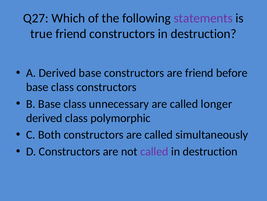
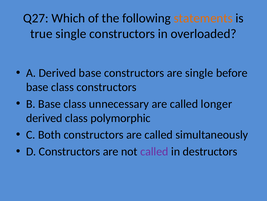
statements colour: purple -> orange (203, 18)
true friend: friend -> single (71, 34)
constructors in destruction: destruction -> overloaded (204, 34)
are friend: friend -> single (199, 73)
destruction: destruction -> destructors (210, 151)
